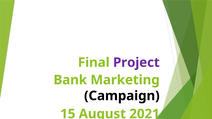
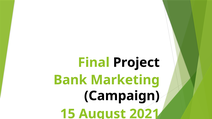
Project colour: purple -> black (136, 63)
